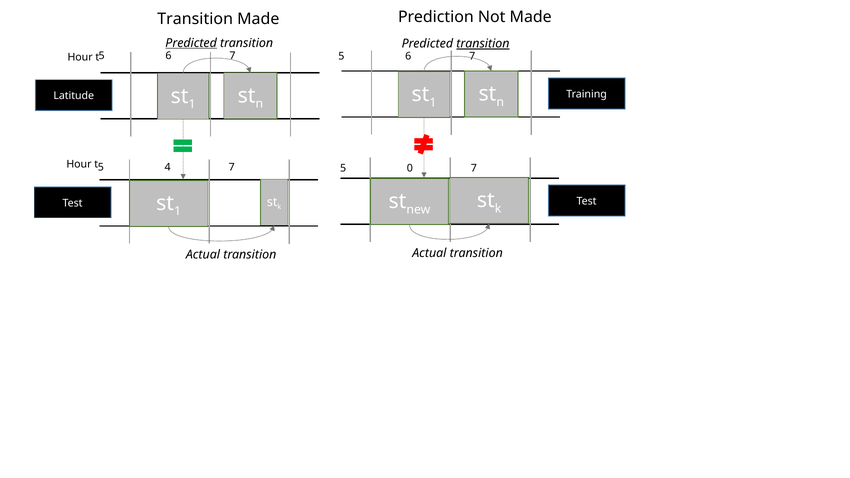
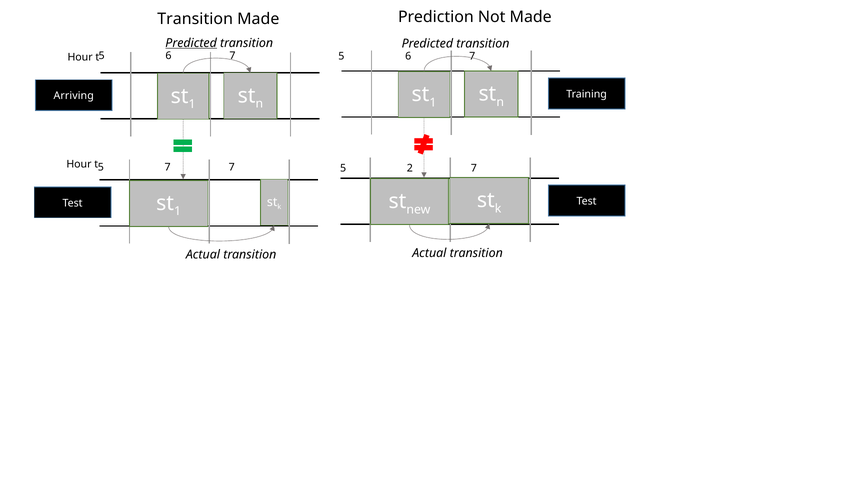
transition underline: present -> none (483, 44)
Latitude: Latitude -> Arriving (74, 96)
5 4: 4 -> 7 (168, 167)
0: 0 -> 2 (410, 168)
